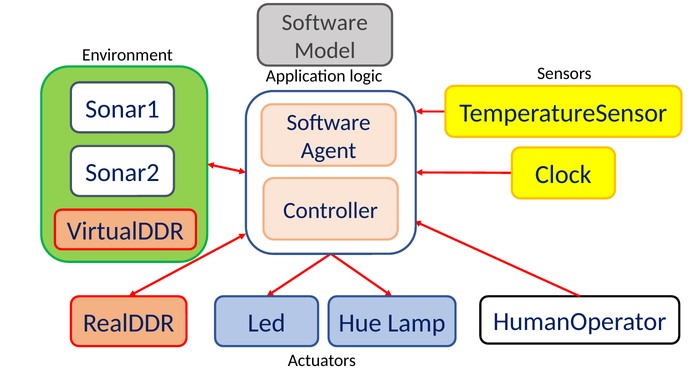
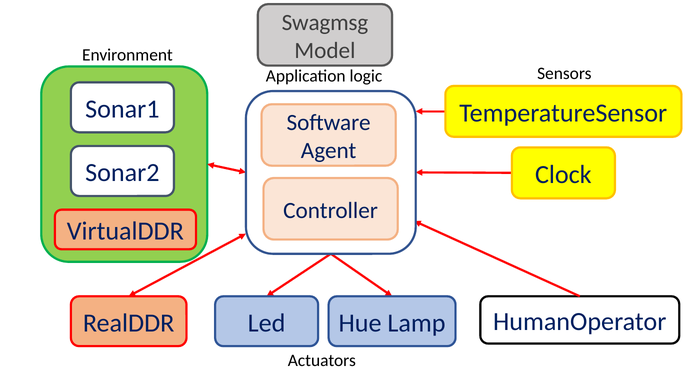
Software: Software -> Swagmsg (325, 23)
